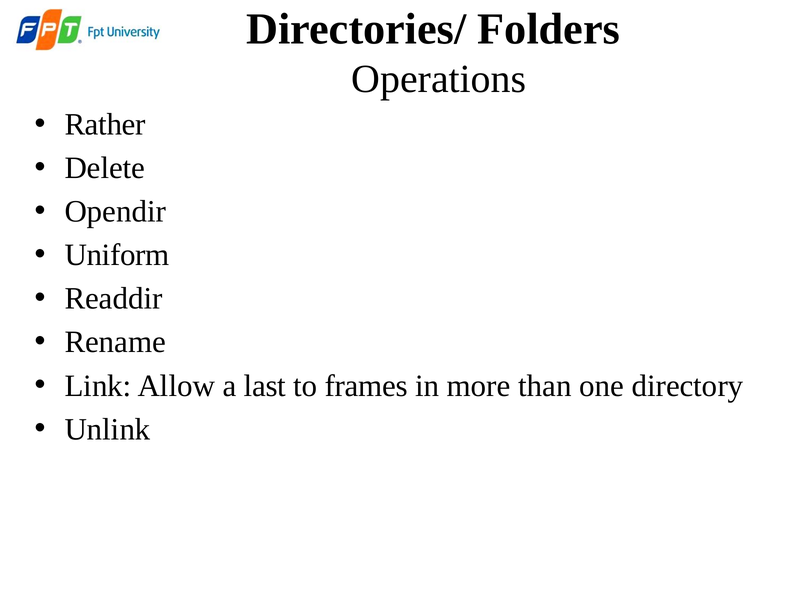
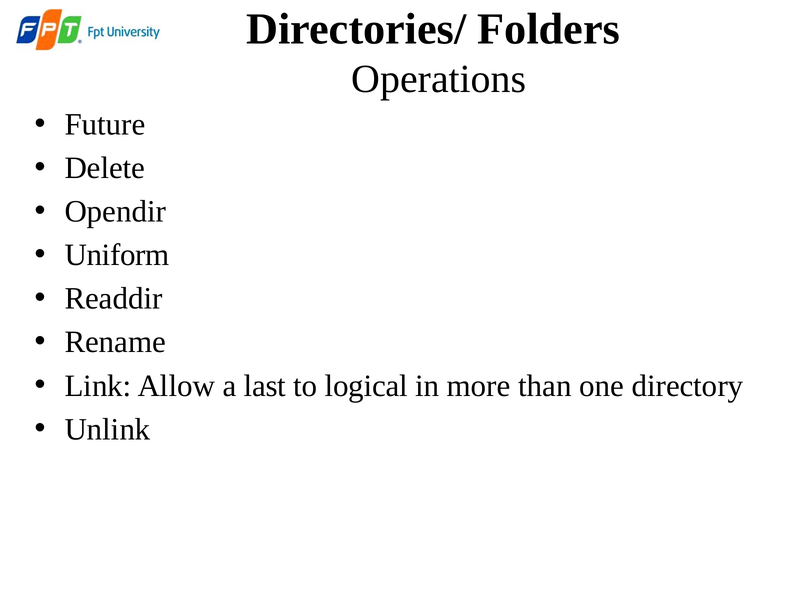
Rather: Rather -> Future (105, 125)
frames: frames -> logical (366, 385)
